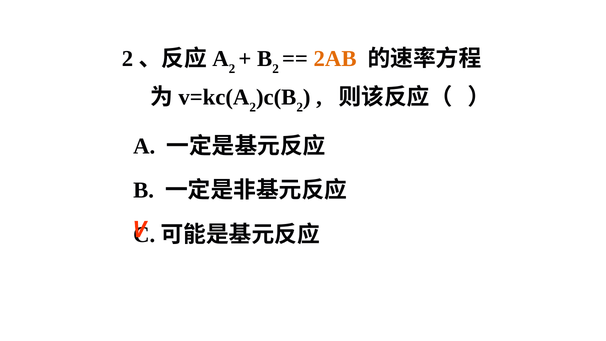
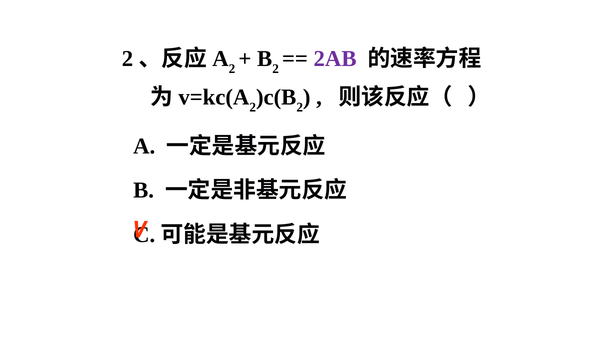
2AB colour: orange -> purple (335, 59)
